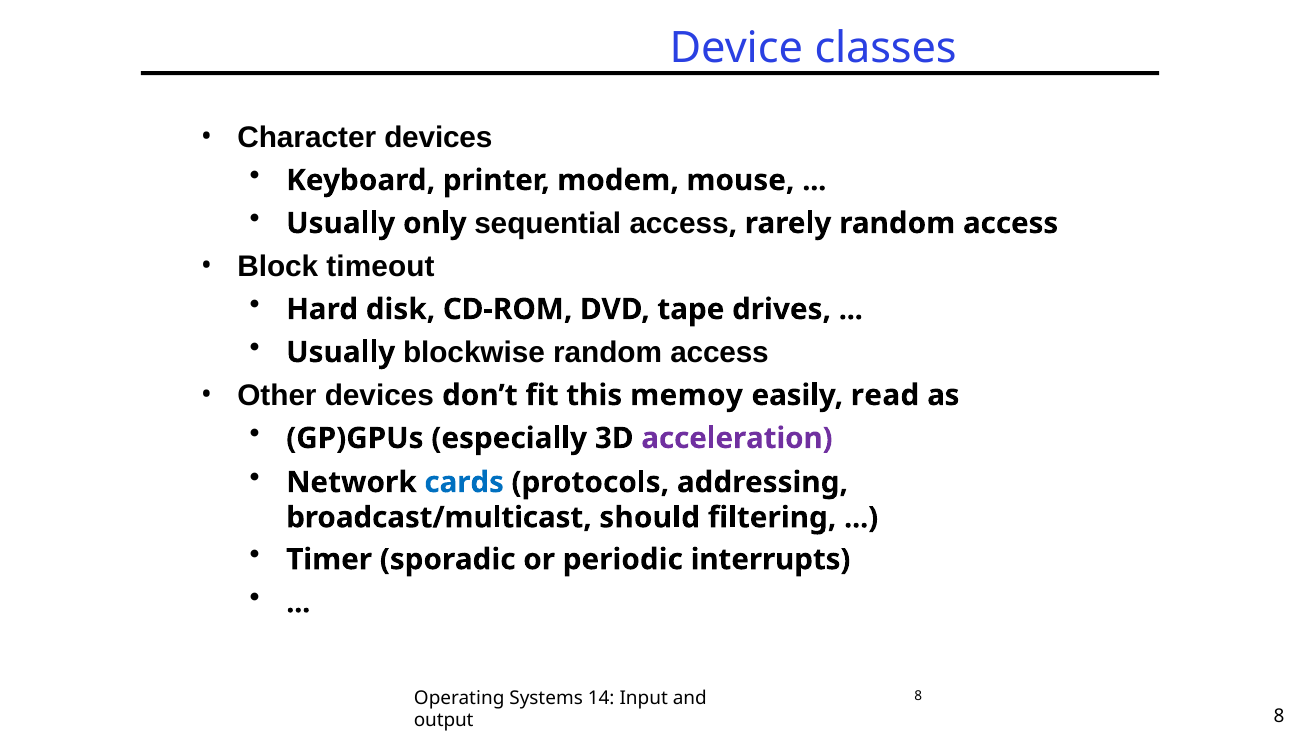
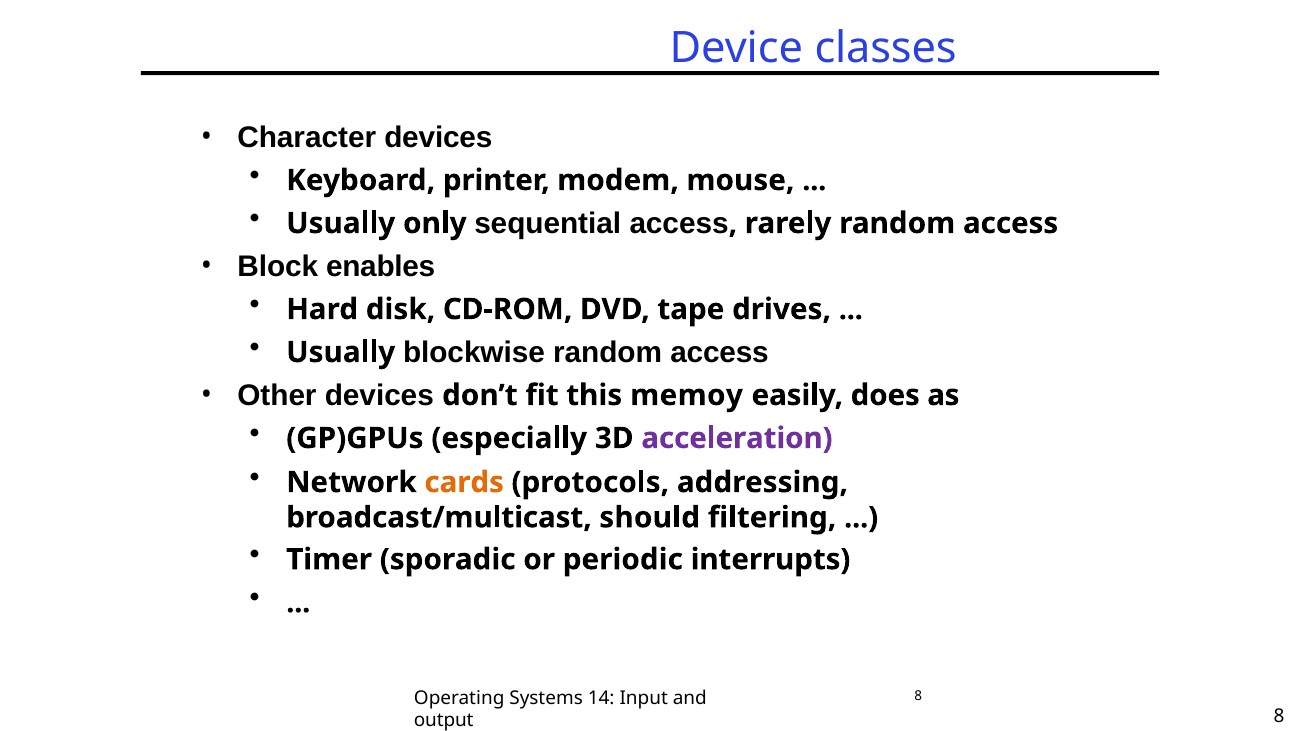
timeout: timeout -> enables (381, 266)
read: read -> does (885, 395)
cards colour: blue -> orange (464, 483)
